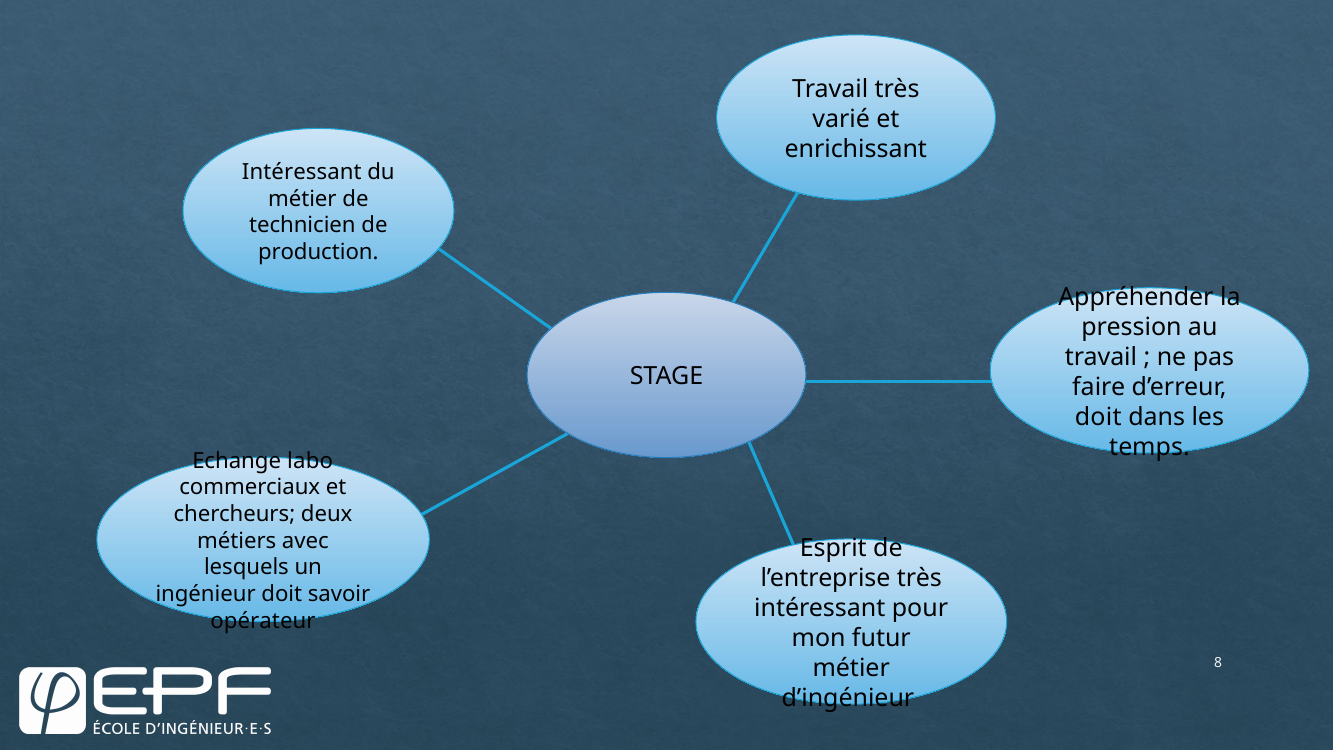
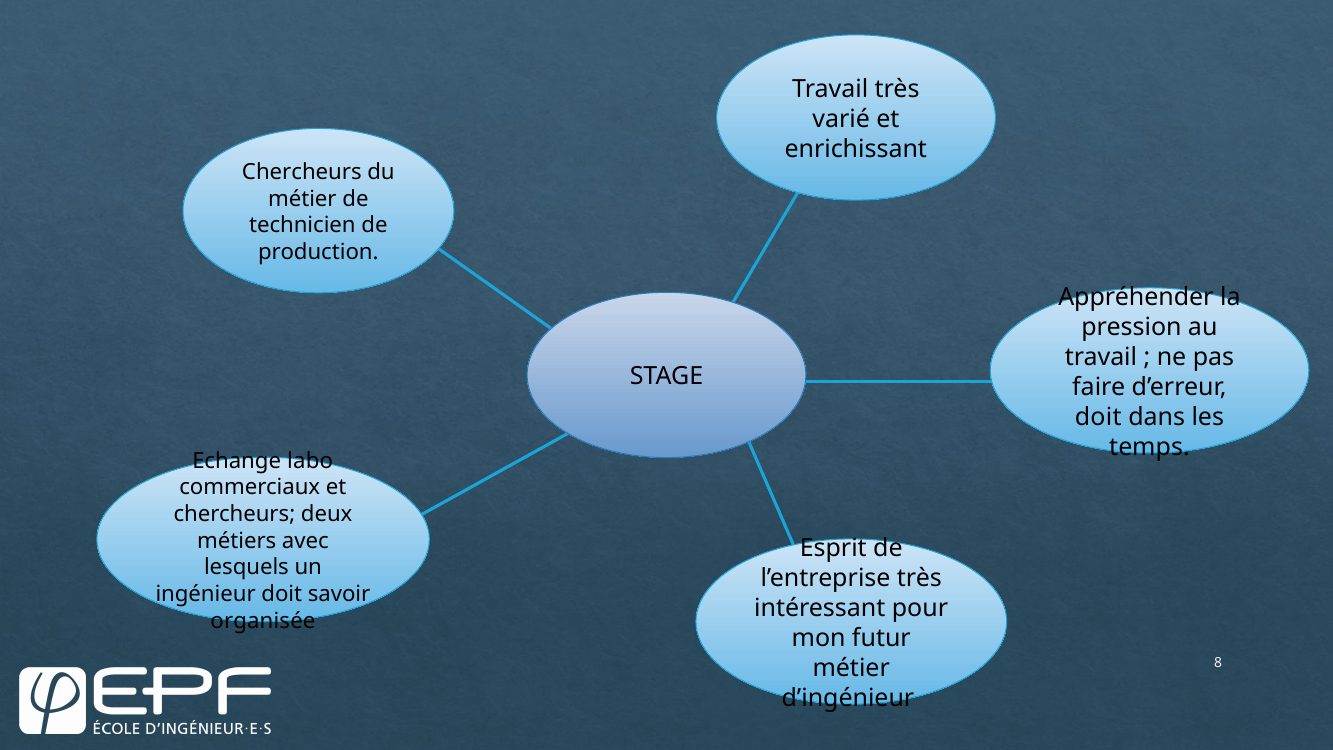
Intéressant: Intéressant -> Chercheurs (302, 172)
opérateur: opérateur -> organisée (263, 621)
